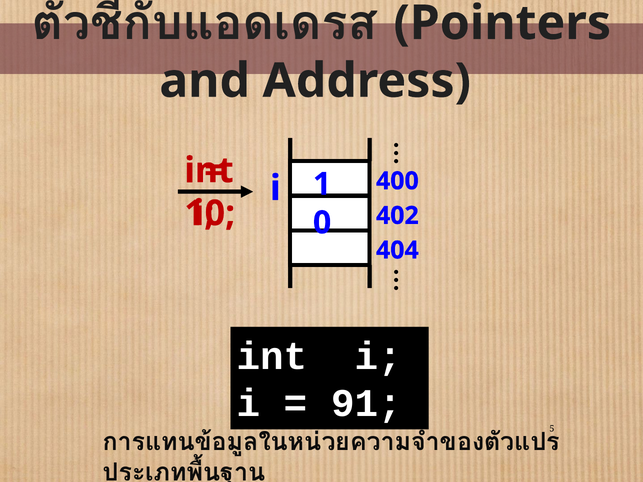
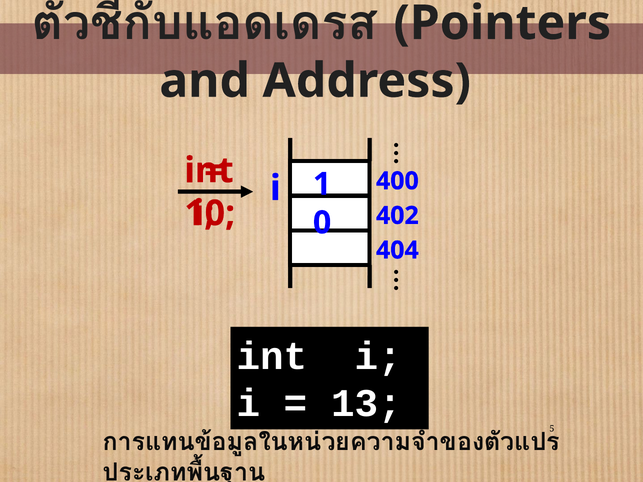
91: 91 -> 13 (367, 404)
